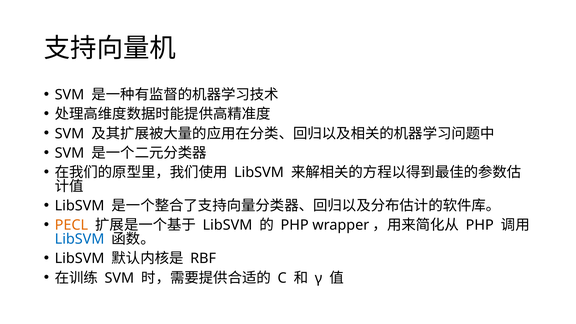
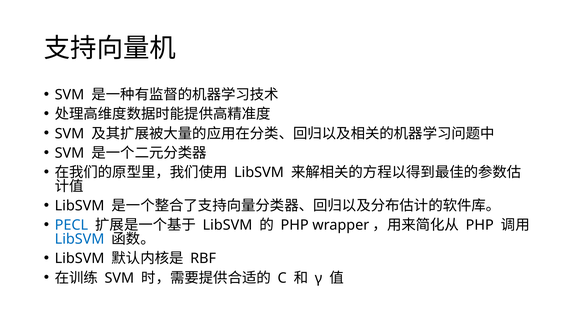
PECL colour: orange -> blue (71, 225)
